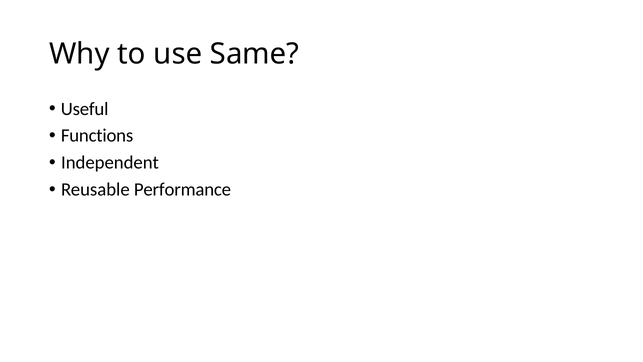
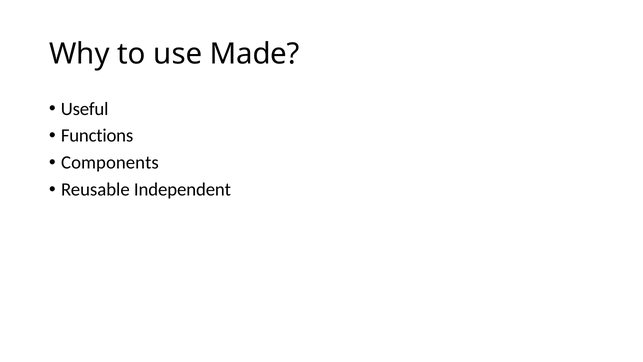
Same: Same -> Made (255, 54)
Independent: Independent -> Components (110, 163)
Performance: Performance -> Independent (182, 190)
